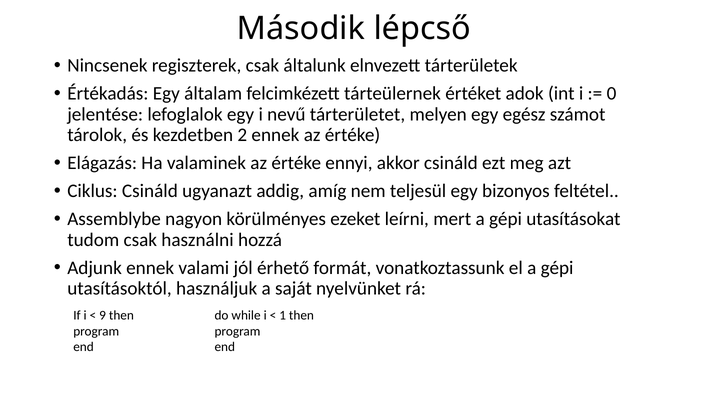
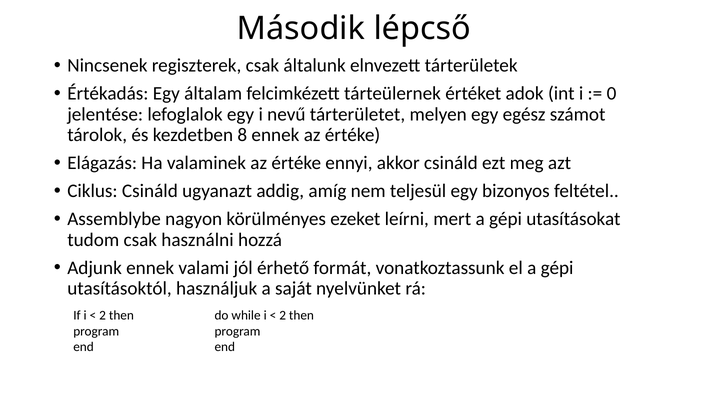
2: 2 -> 8 (242, 135)
9: 9 -> 2 (103, 315)
1: 1 -> 2 (283, 315)
